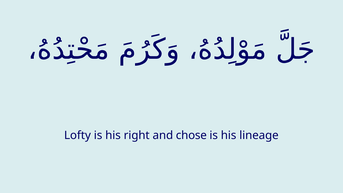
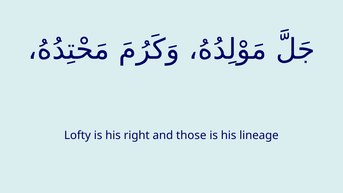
chose: chose -> those (191, 135)
